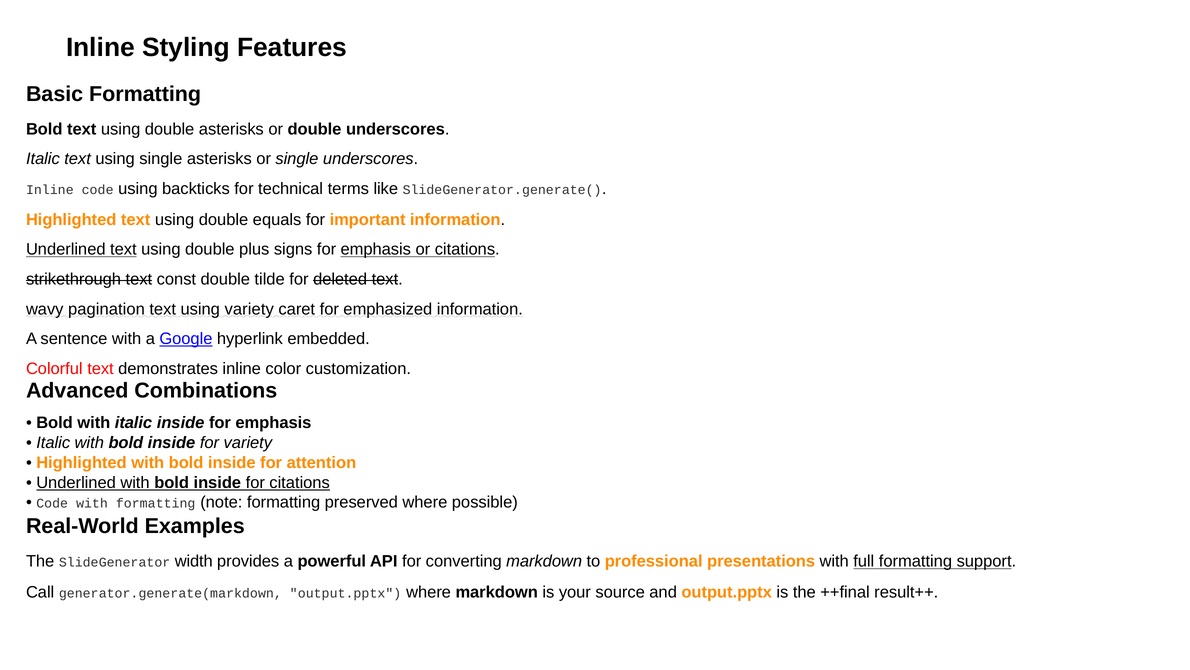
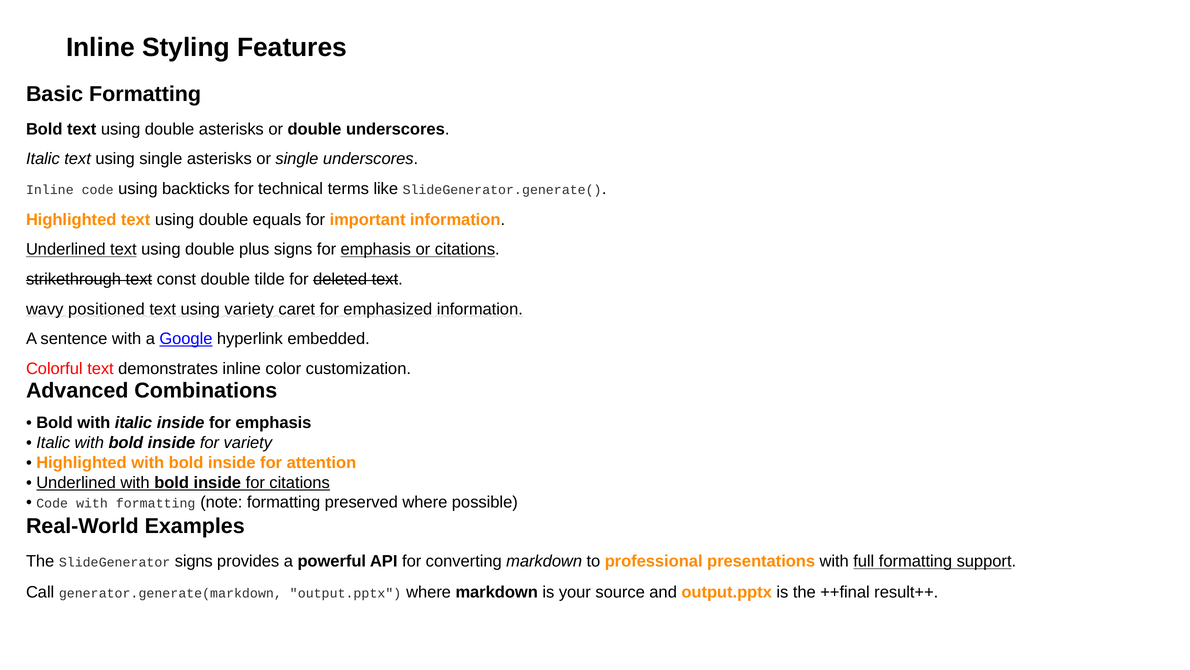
pagination: pagination -> positioned (106, 309)
SlideGenerator width: width -> signs (194, 561)
